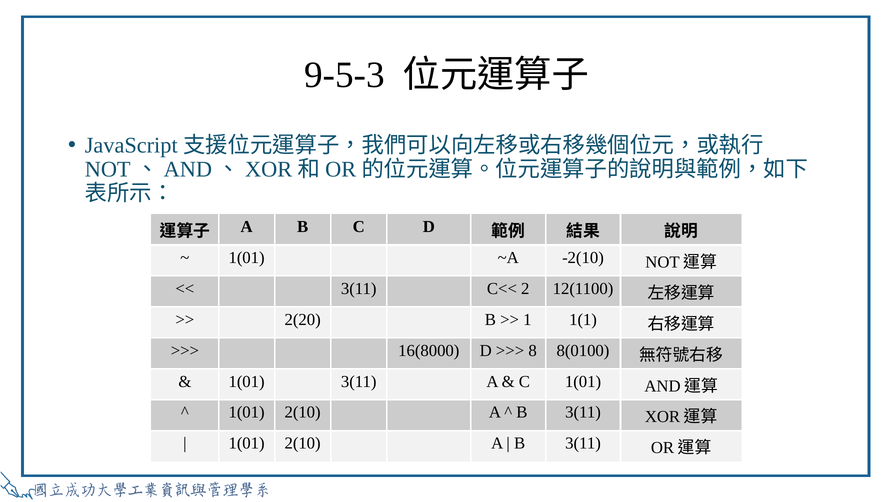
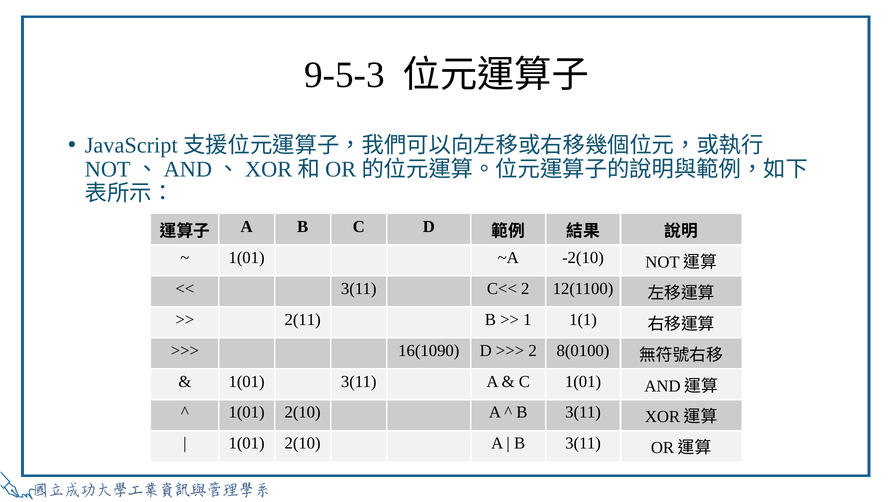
2(20: 2(20 -> 2(11 (303, 320)
16(8000: 16(8000 -> 16(1090 (429, 351)
8: 8 -> 2 (533, 351)
